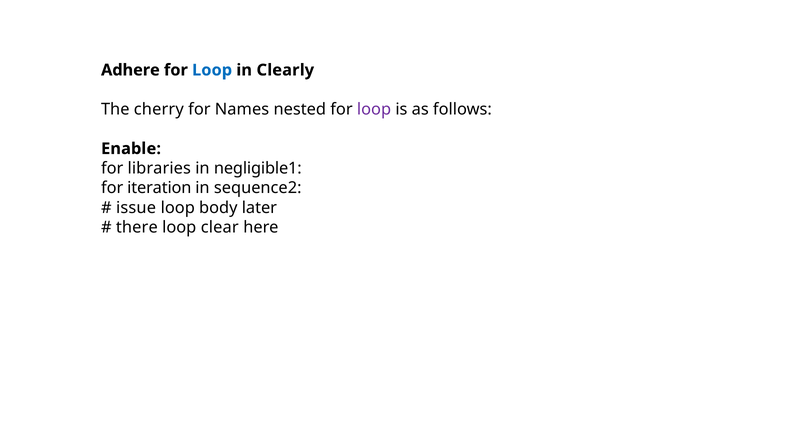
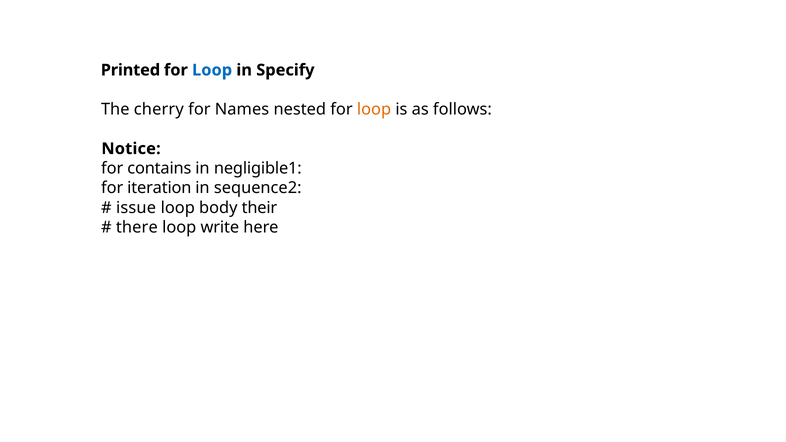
Adhere: Adhere -> Printed (130, 70)
Clearly: Clearly -> Specify (285, 70)
loop colour: purple -> orange (374, 109)
Enable: Enable -> Notice (131, 149)
libraries: libraries -> contains (159, 168)
later: later -> their (259, 208)
clear: clear -> write (220, 227)
